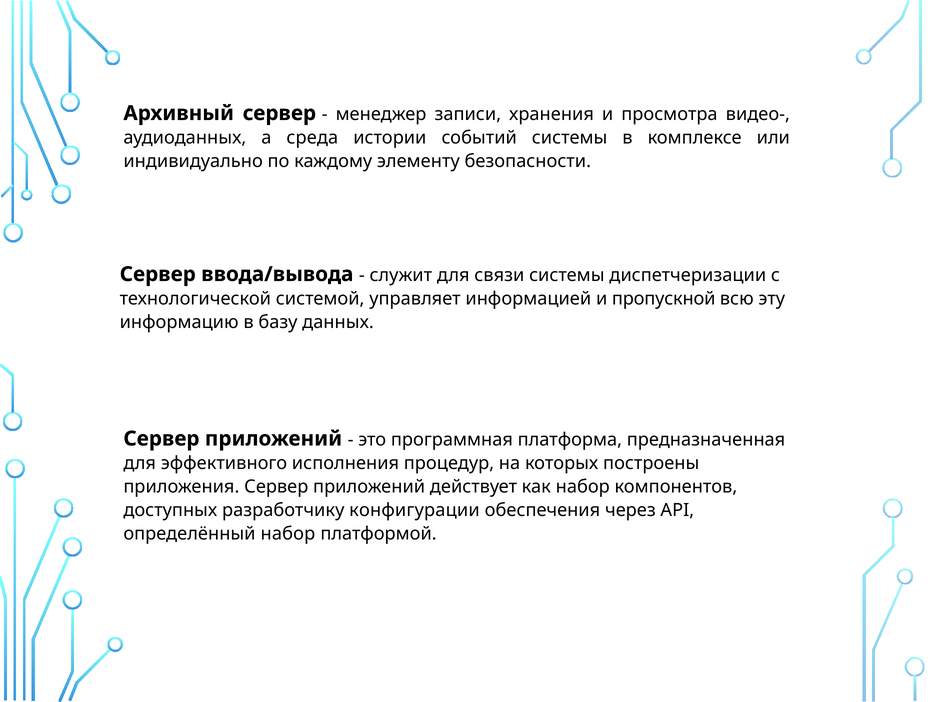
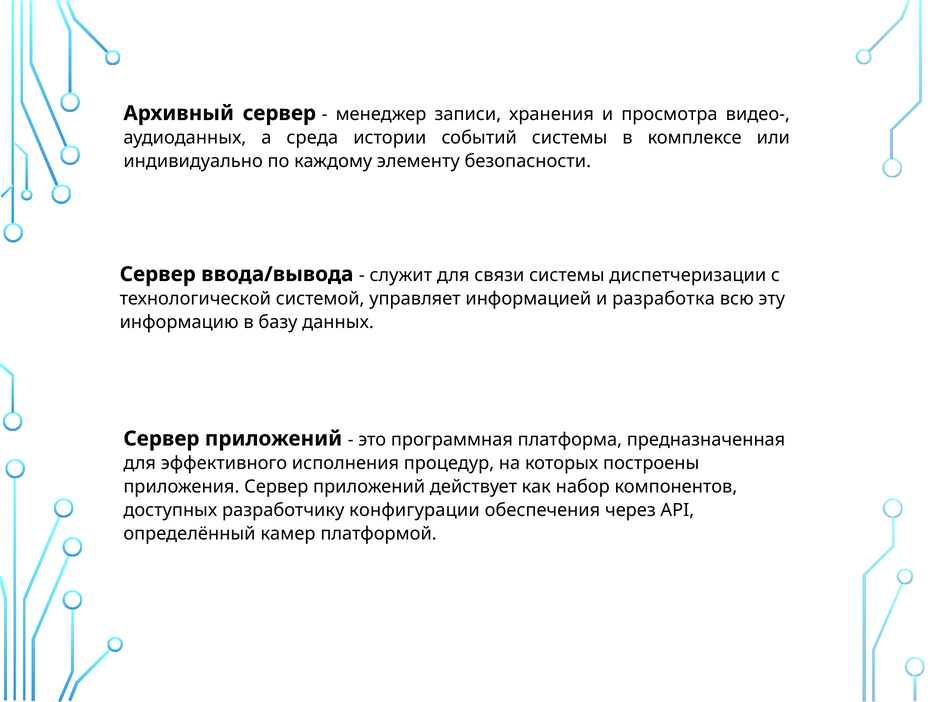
пропускной: пропускной -> разработка (664, 299)
определённый набор: набор -> камер (288, 534)
